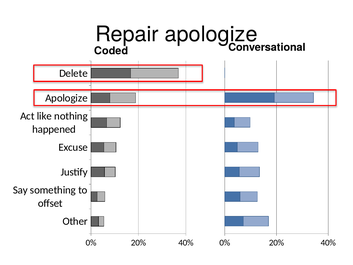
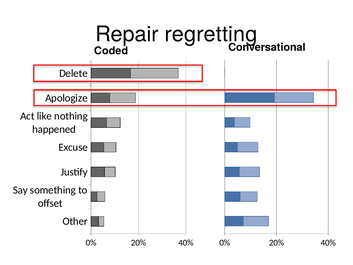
Repair apologize: apologize -> regretting (211, 34)
